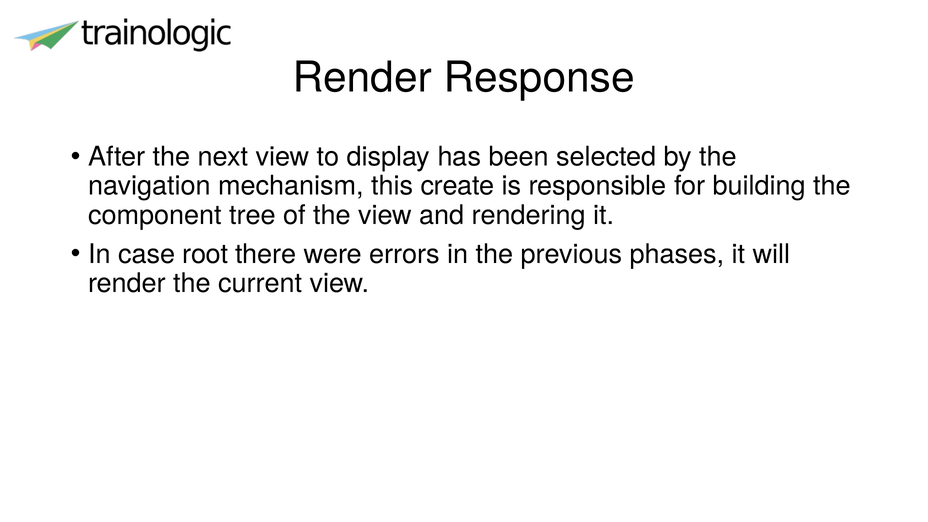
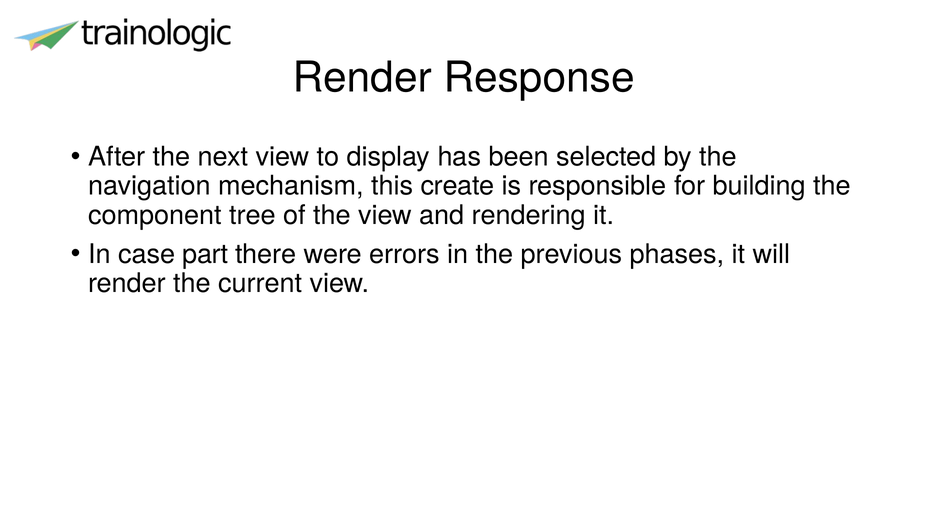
root: root -> part (205, 254)
